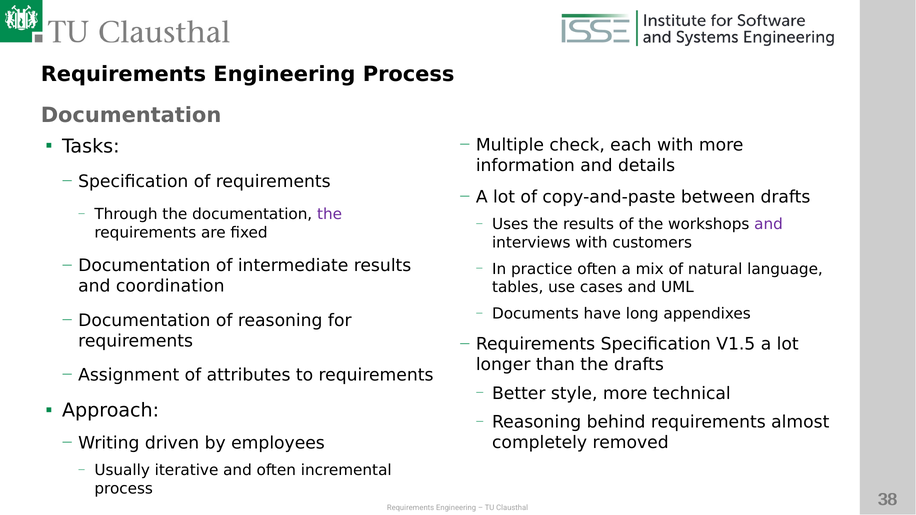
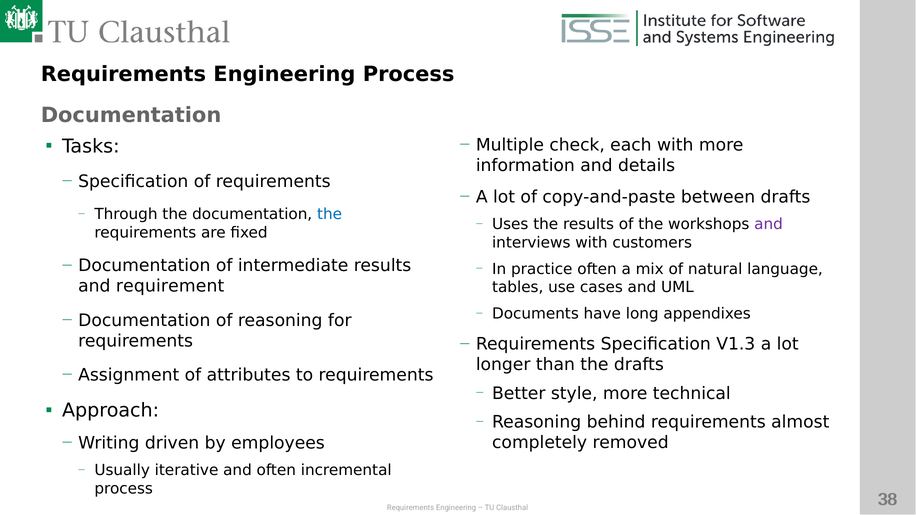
the colour: purple -> blue (330, 214)
coordination: coordination -> requirement (170, 286)
V1.5: V1.5 -> V1.3 (736, 344)
